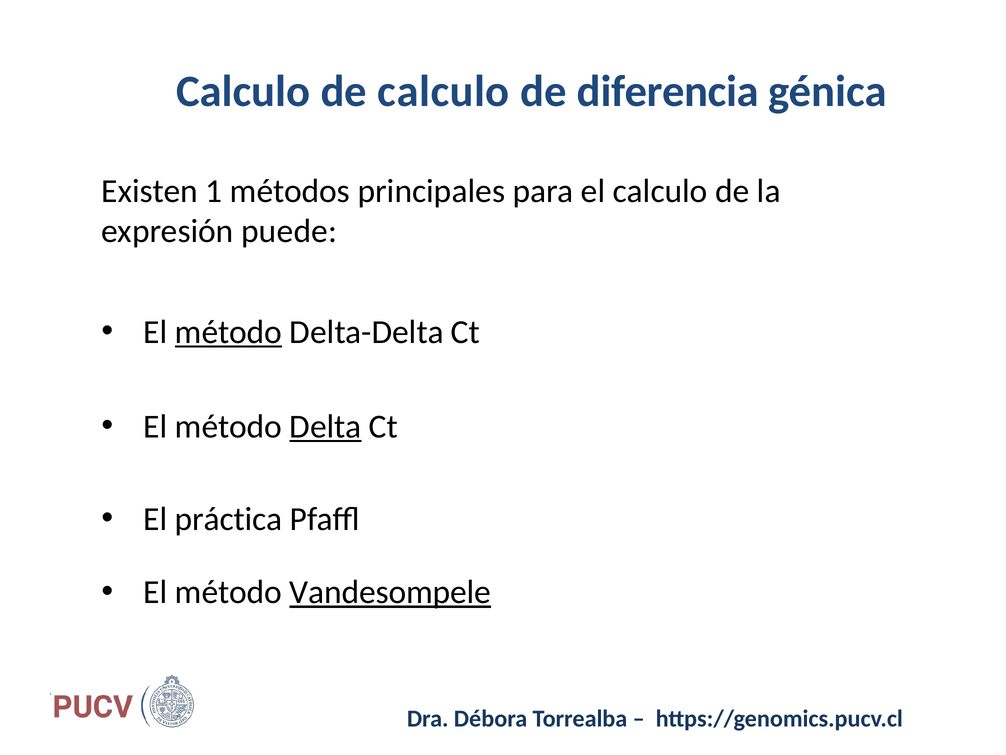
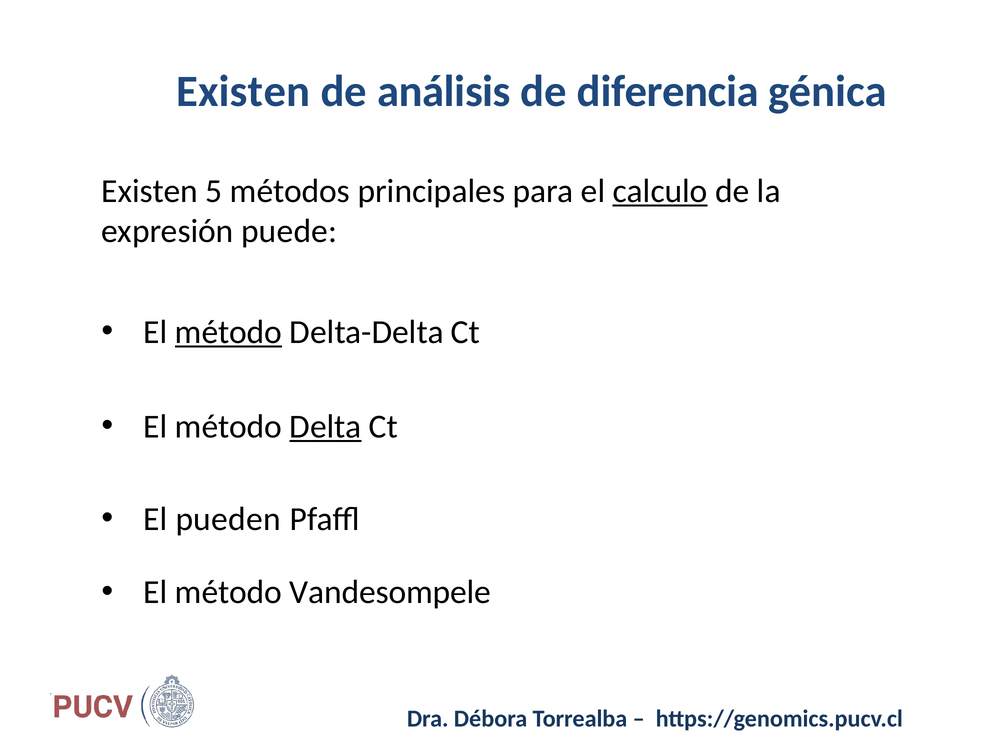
Calculo: Calculo -> Existen (243, 91)
de calculo: calculo -> análisis (444, 91)
1: 1 -> 5 (214, 191)
calculo underline: none -> present (660, 191)
práctica: práctica -> pueden (228, 519)
Vandesompele underline: present -> none (390, 592)
